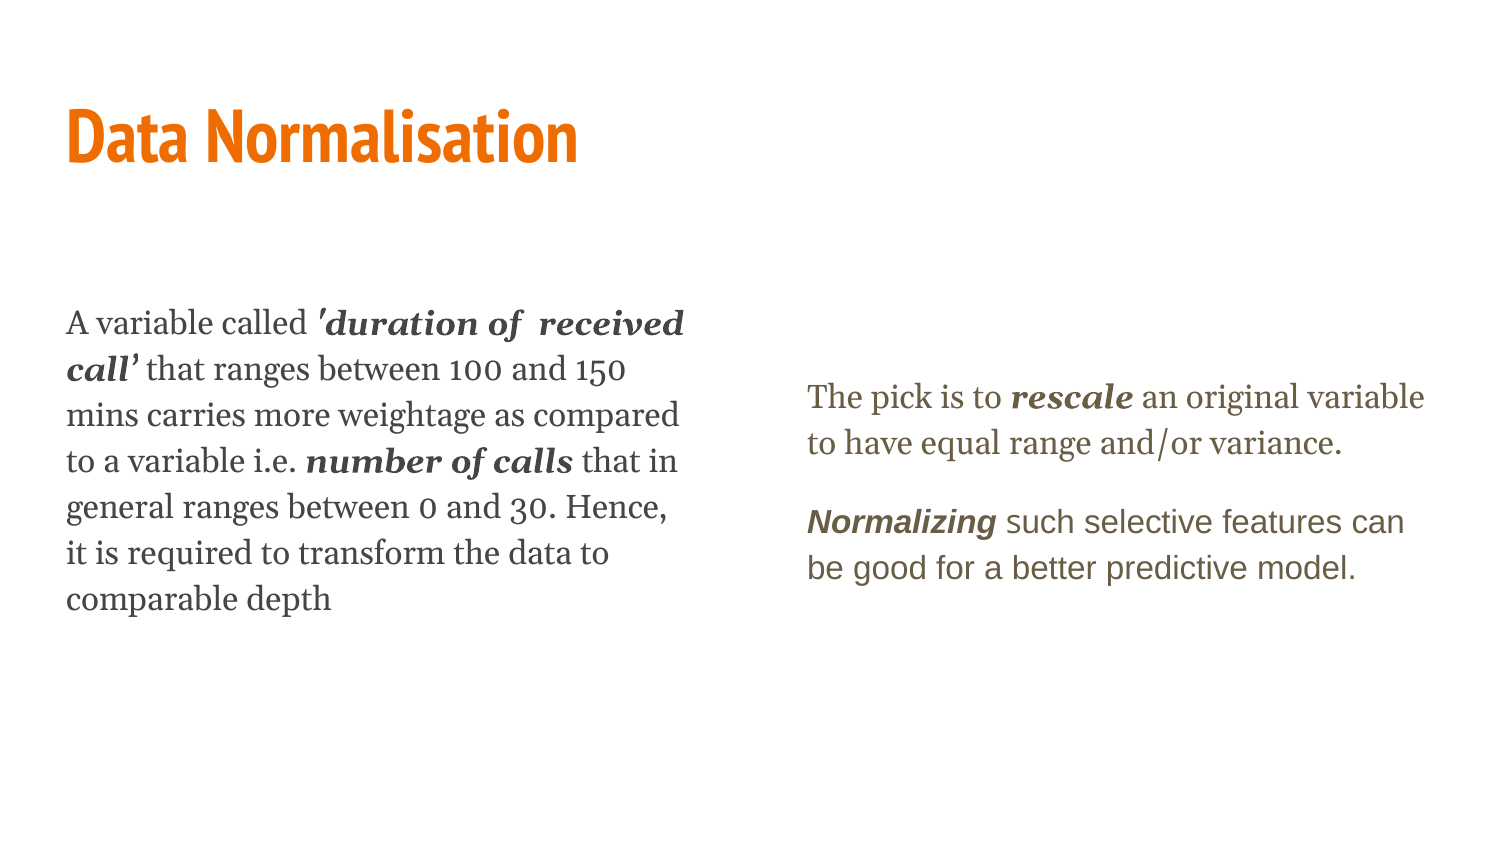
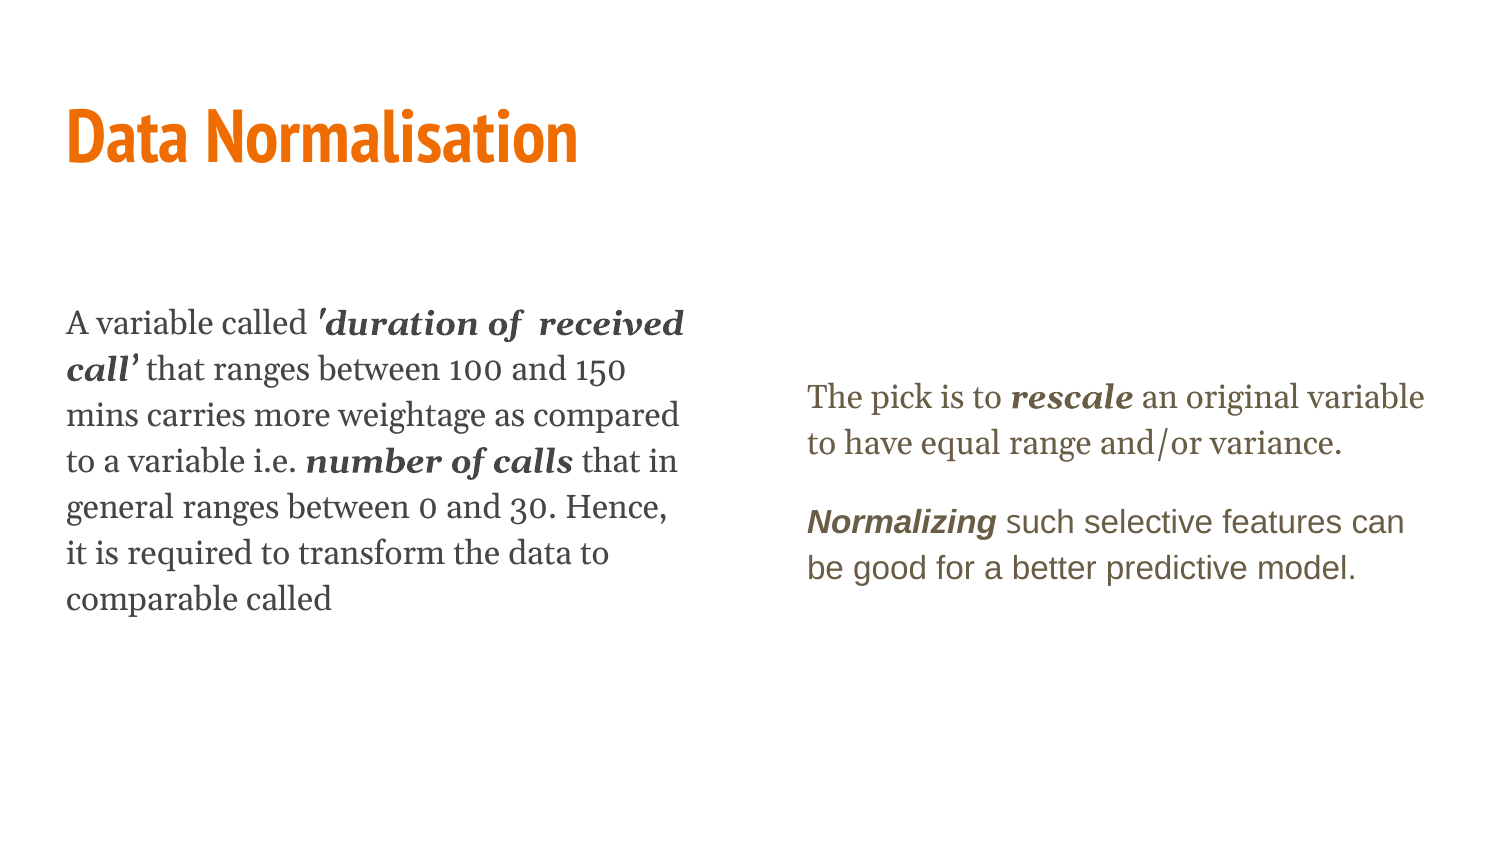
comparable depth: depth -> called (289, 600)
